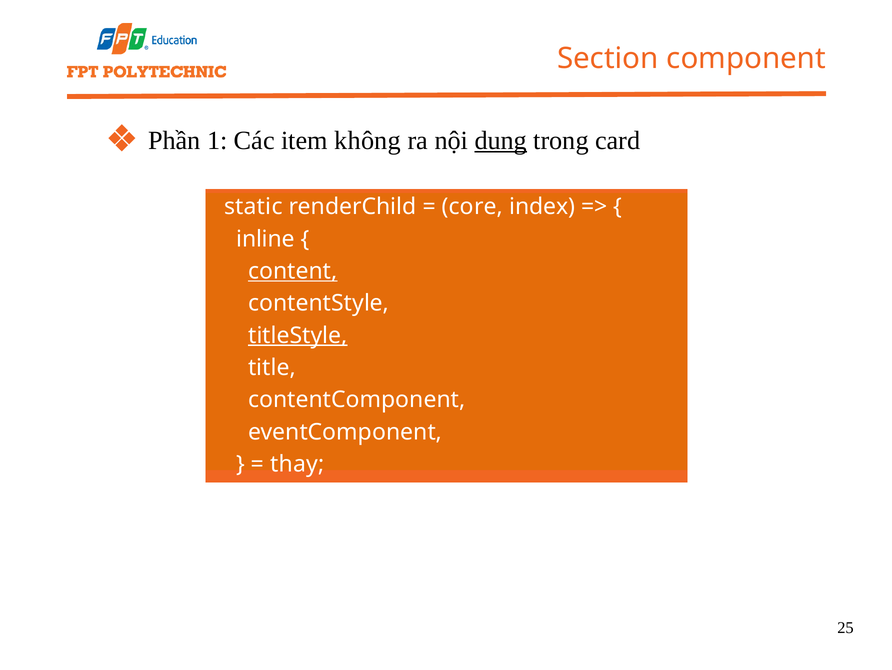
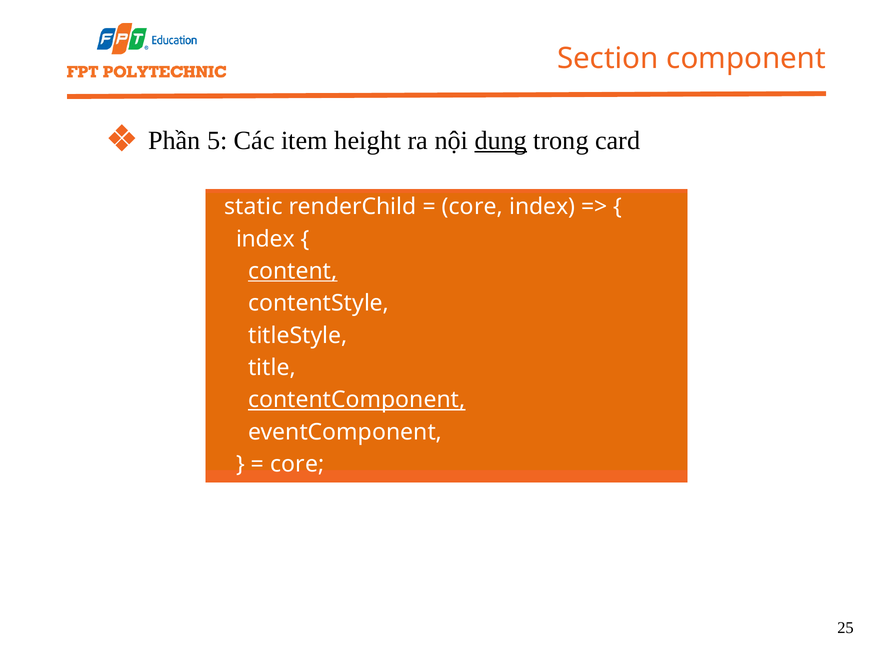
1: 1 -> 5 (217, 141)
không: không -> height (368, 141)
inline: inline -> index (266, 239)
titleStyle underline: present -> none (298, 336)
contentComponent underline: none -> present (357, 400)
thay: thay -> core (297, 464)
